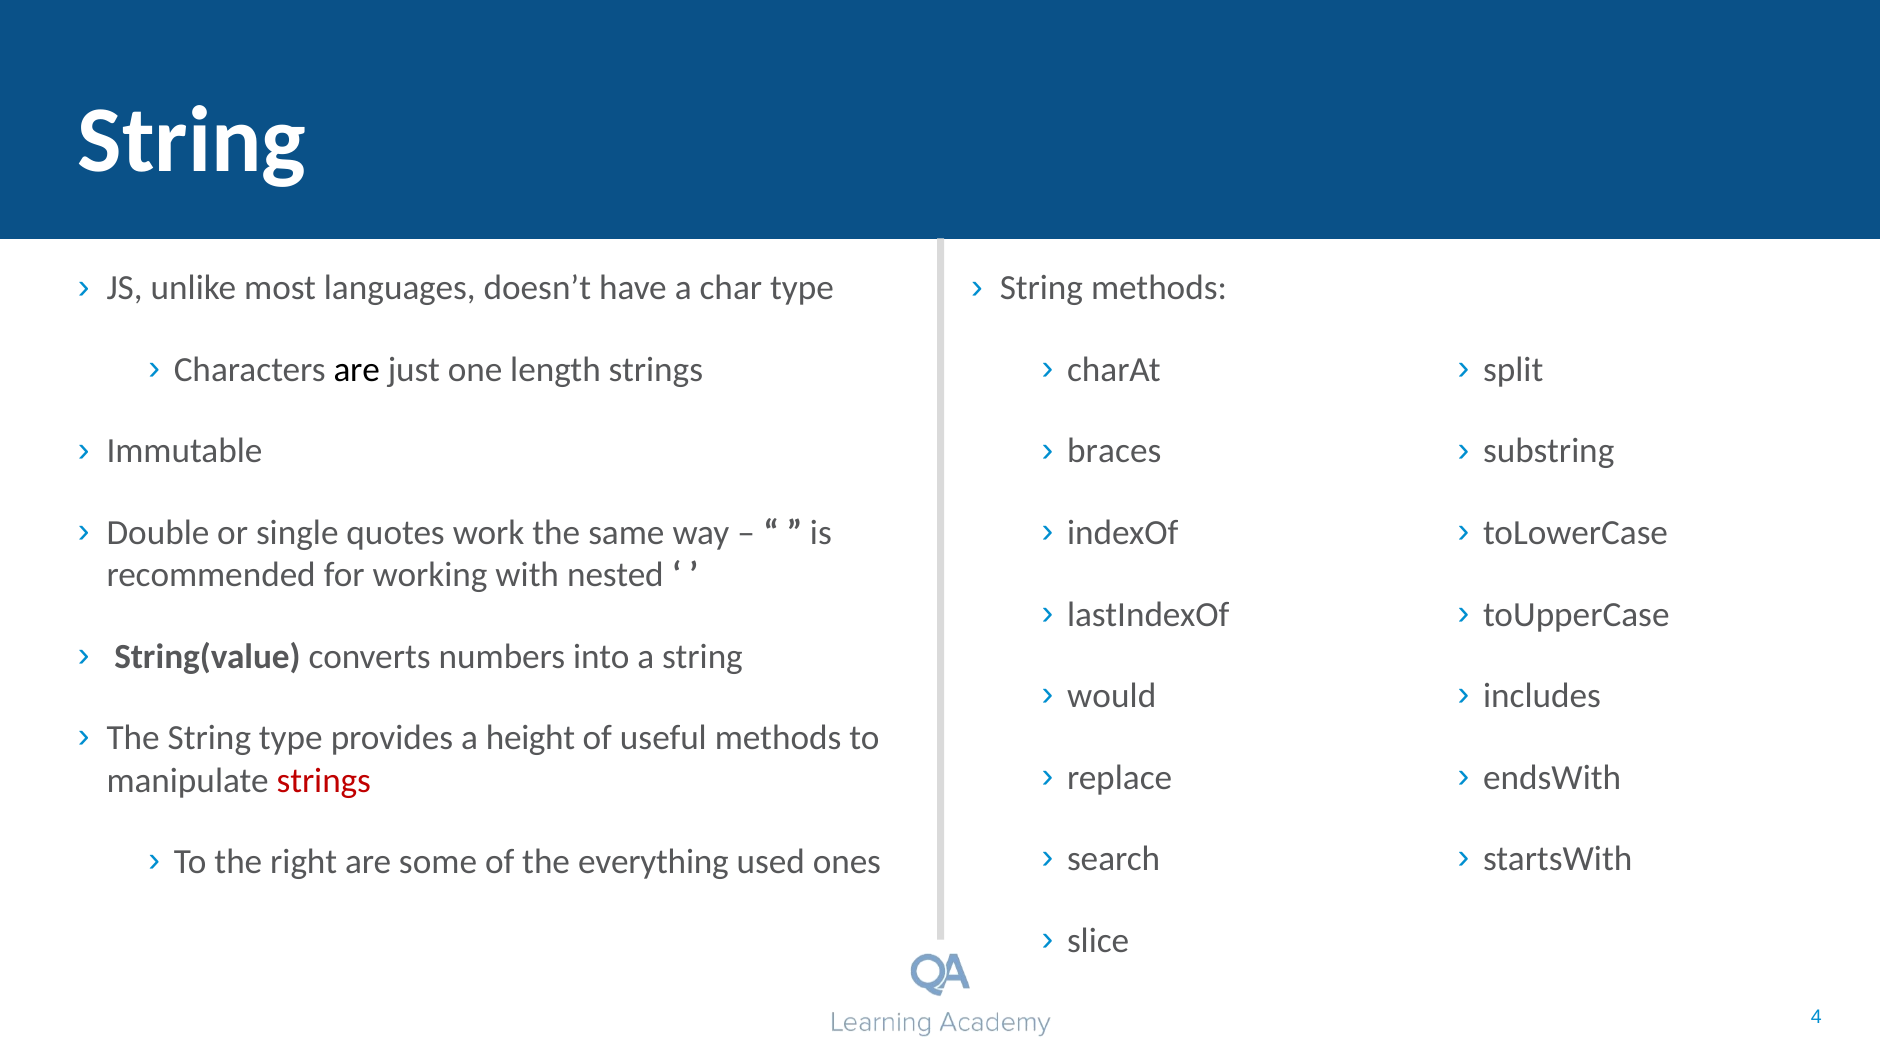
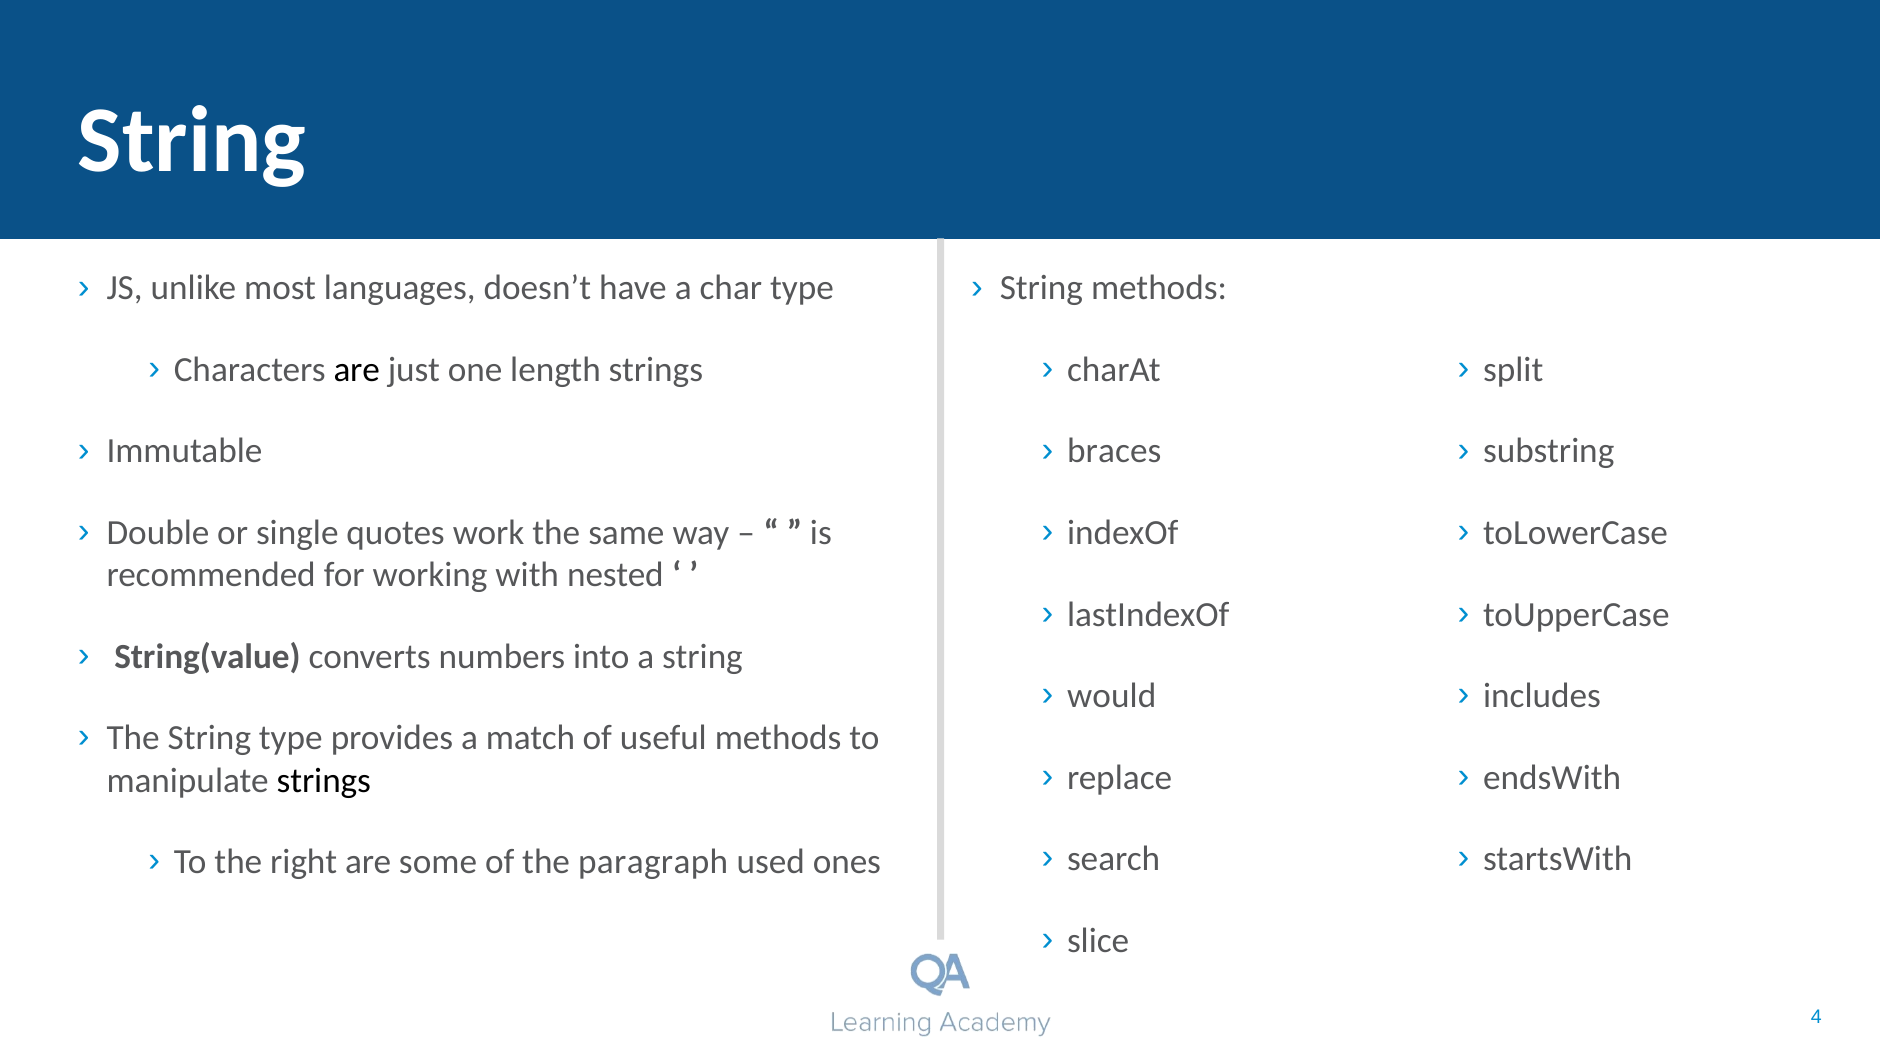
height: height -> match (530, 738)
strings colour: red -> black (324, 780)
everything: everything -> paragraph (653, 862)
